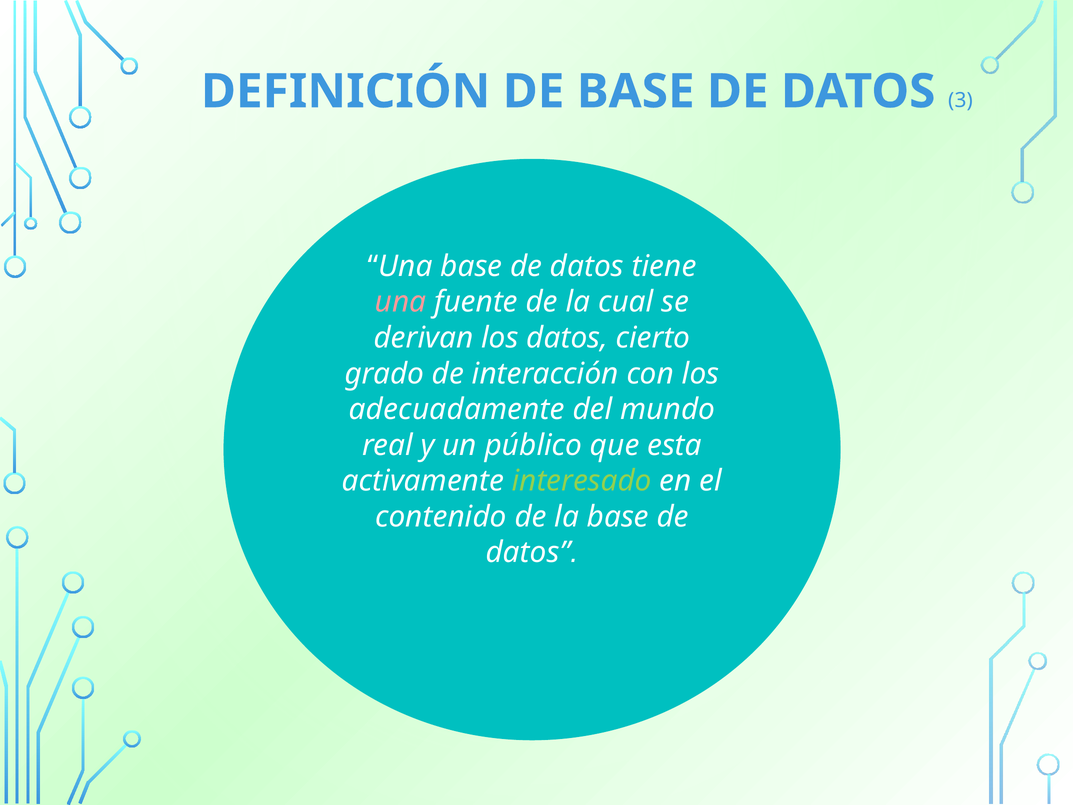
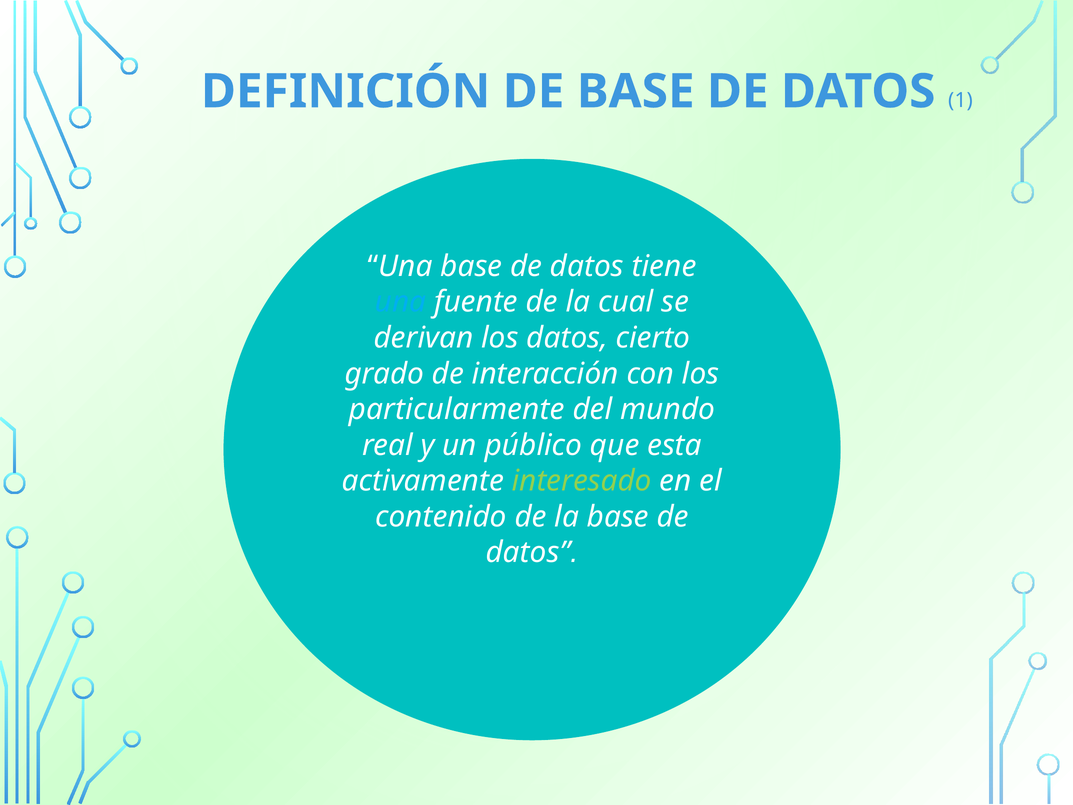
3: 3 -> 1 (961, 100)
una colour: pink -> light blue (401, 302)
adecuadamente: adecuadamente -> particularmente (457, 409)
